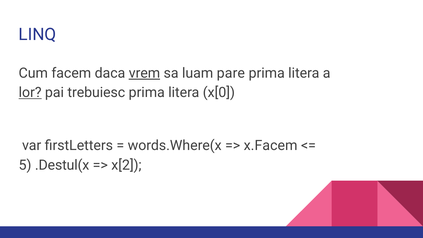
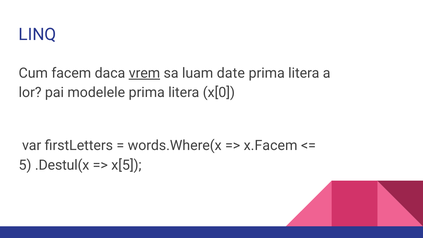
pare: pare -> date (231, 73)
lor underline: present -> none (30, 93)
trebuiesc: trebuiesc -> modelele (96, 93)
x[2: x[2 -> x[5 (126, 165)
